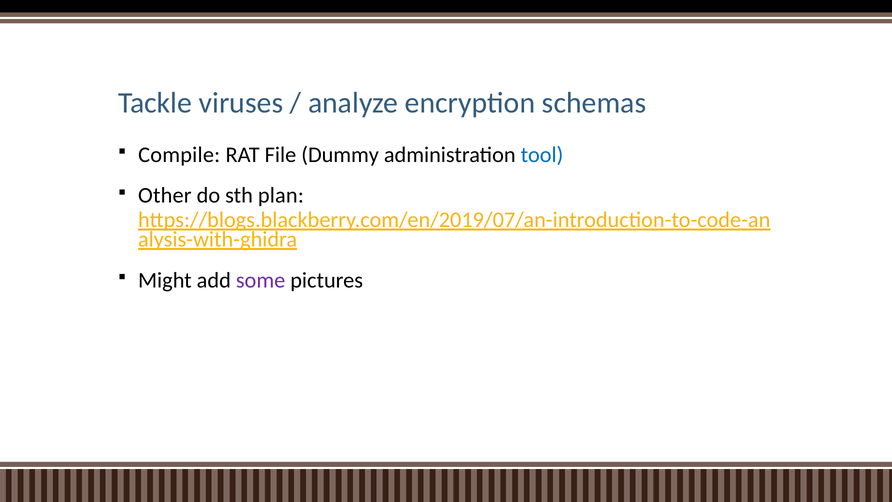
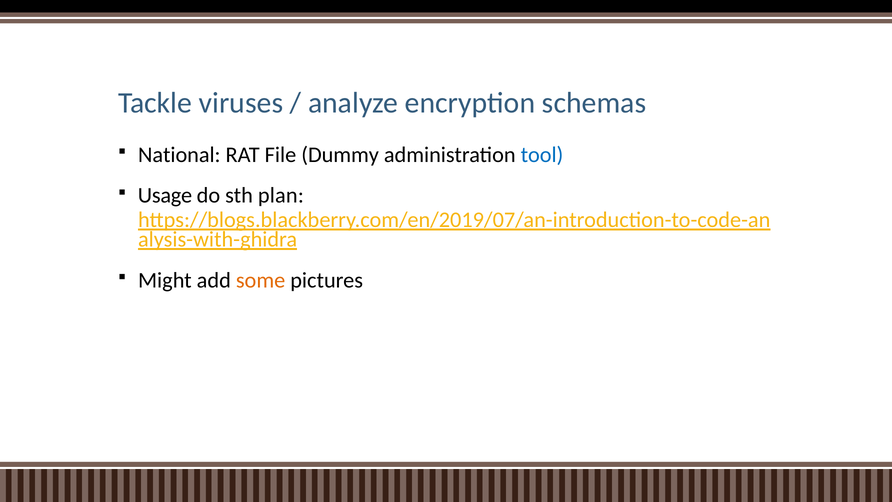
Compile: Compile -> National (179, 155)
Other: Other -> Usage (165, 195)
some colour: purple -> orange (261, 280)
